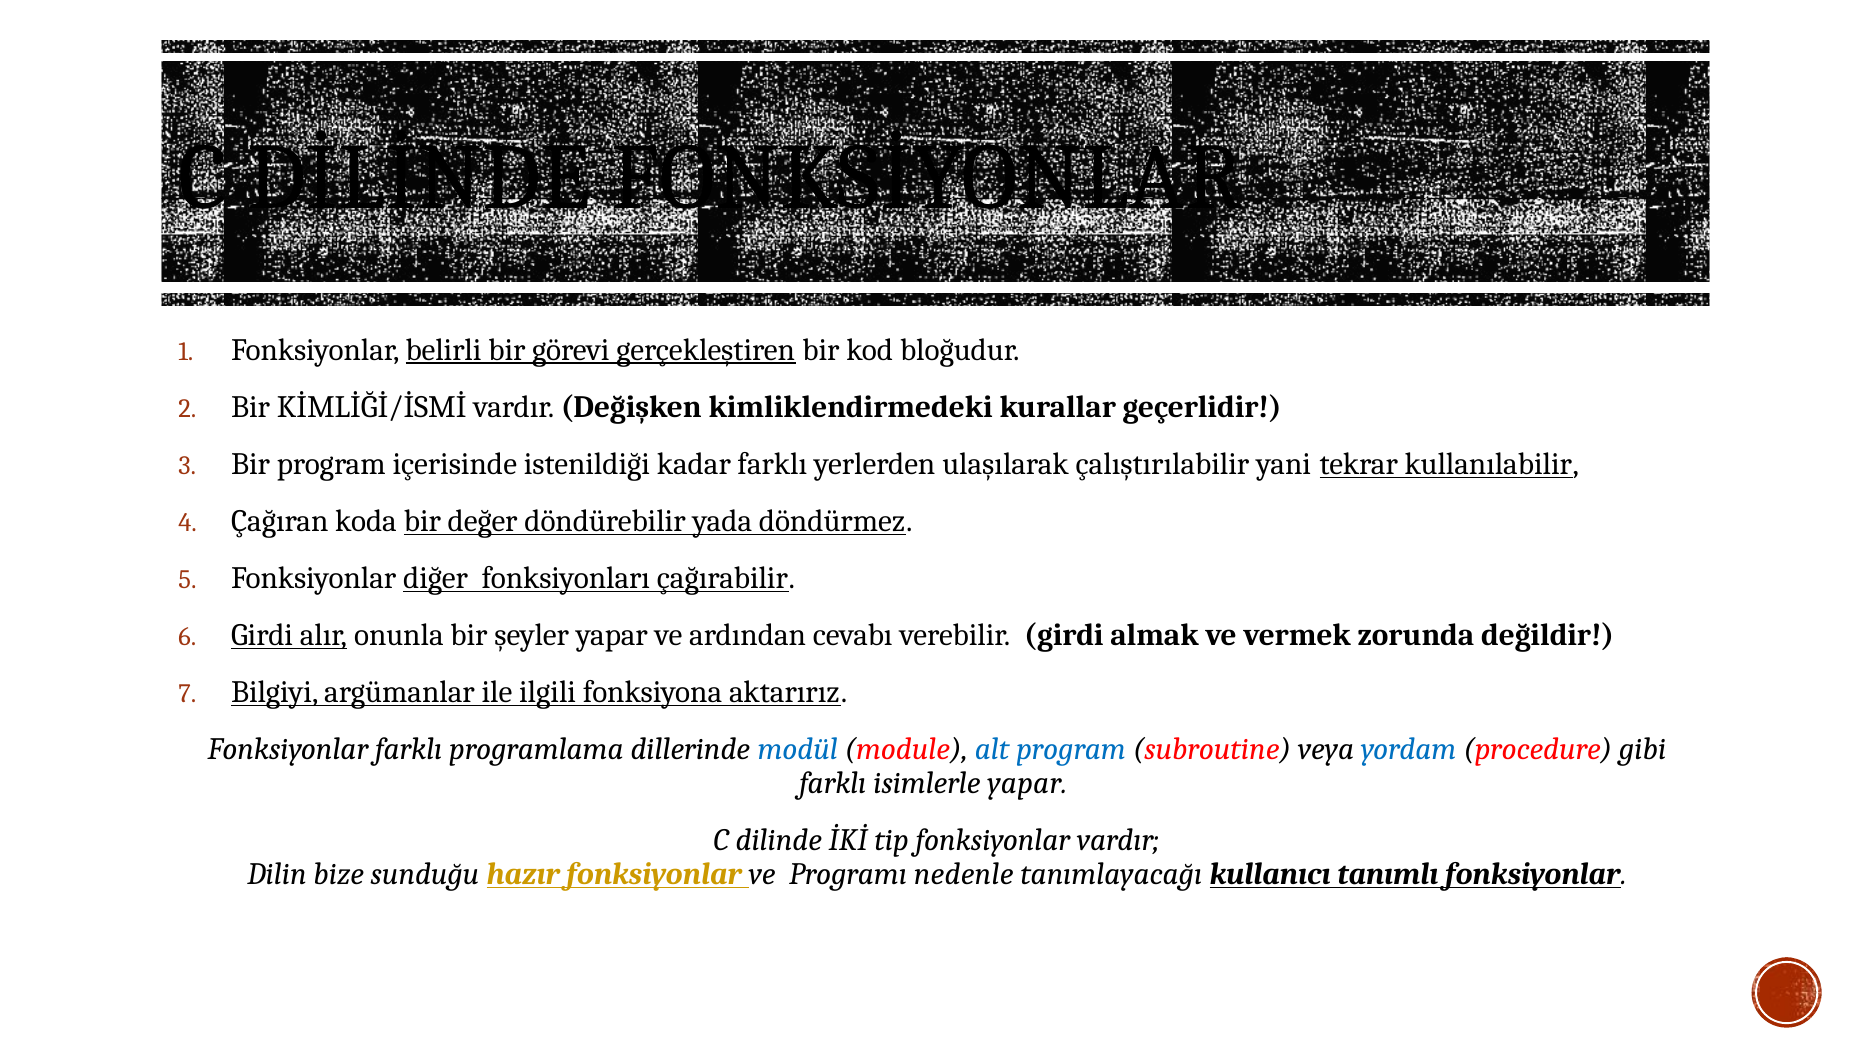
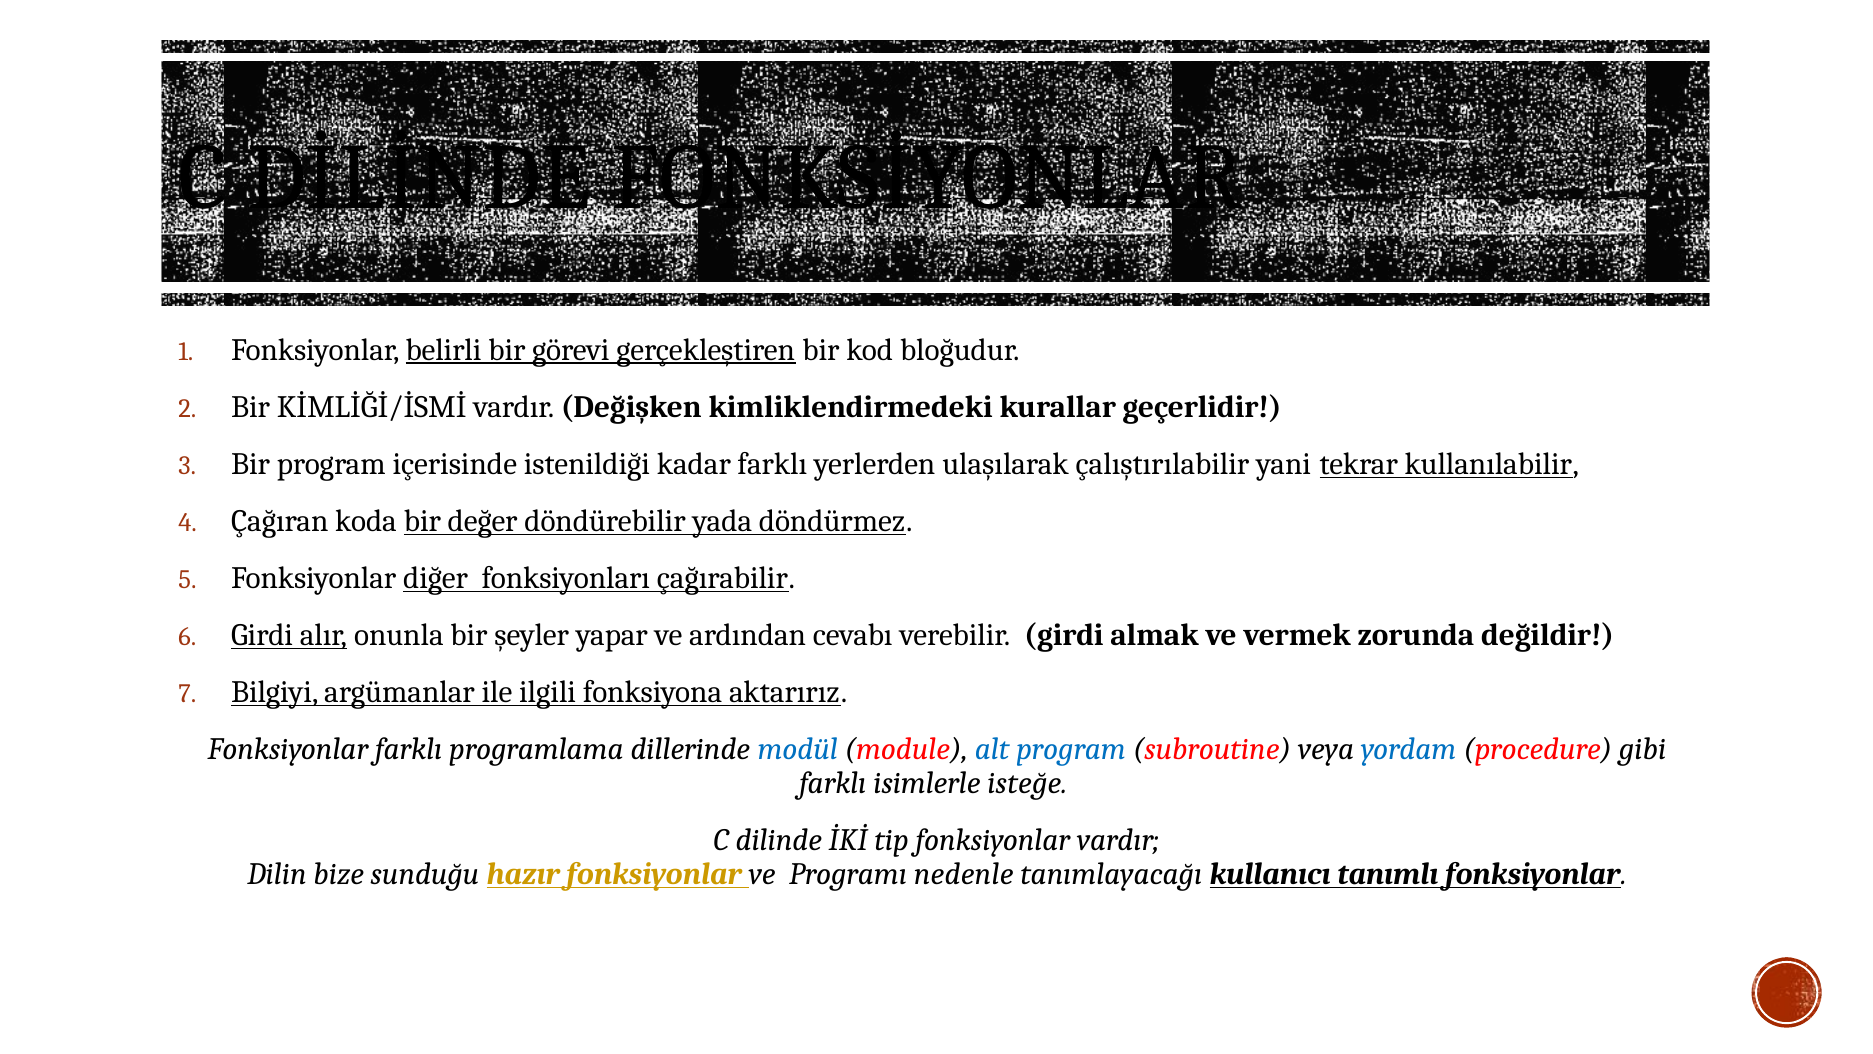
isimlerle yapar: yapar -> isteğe (1027, 783)
